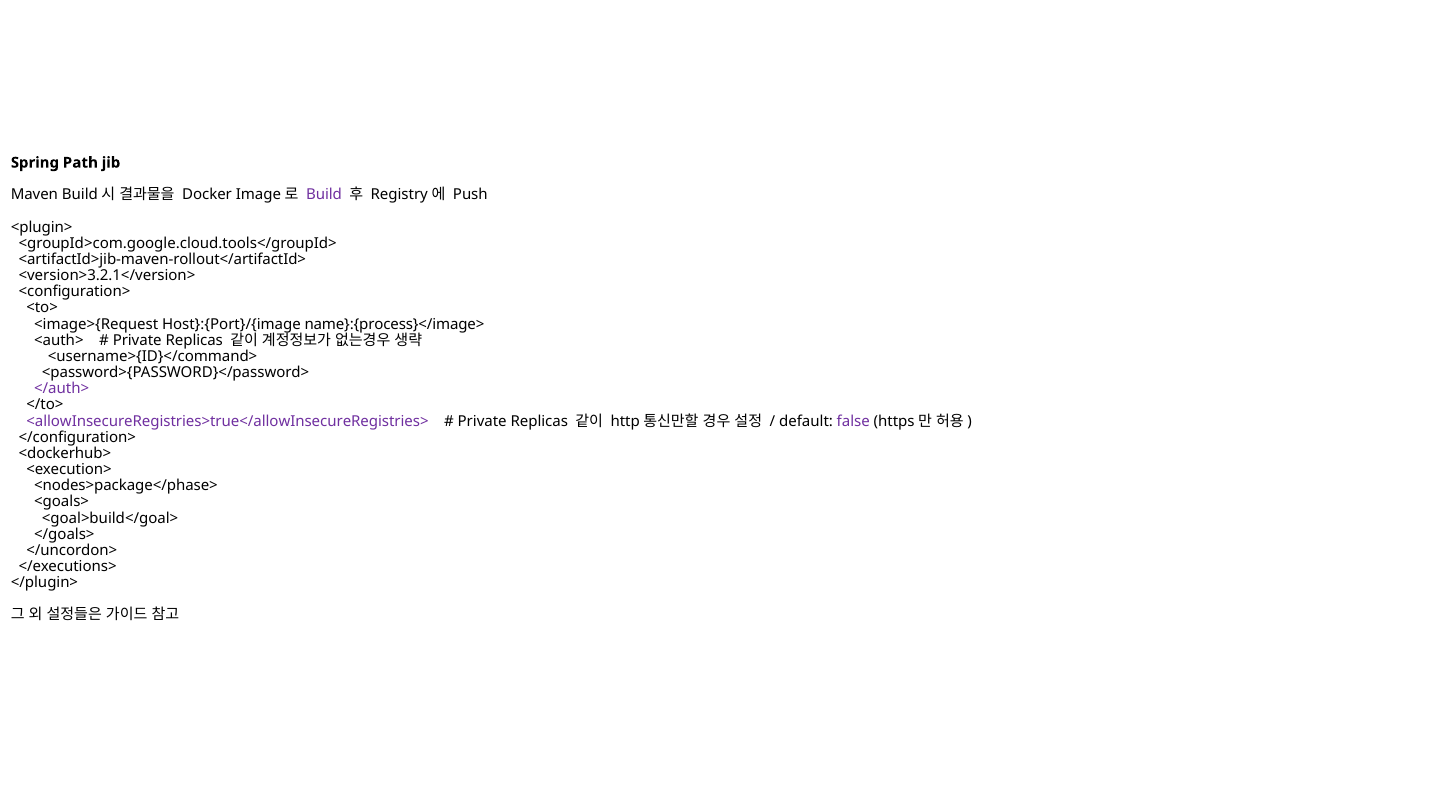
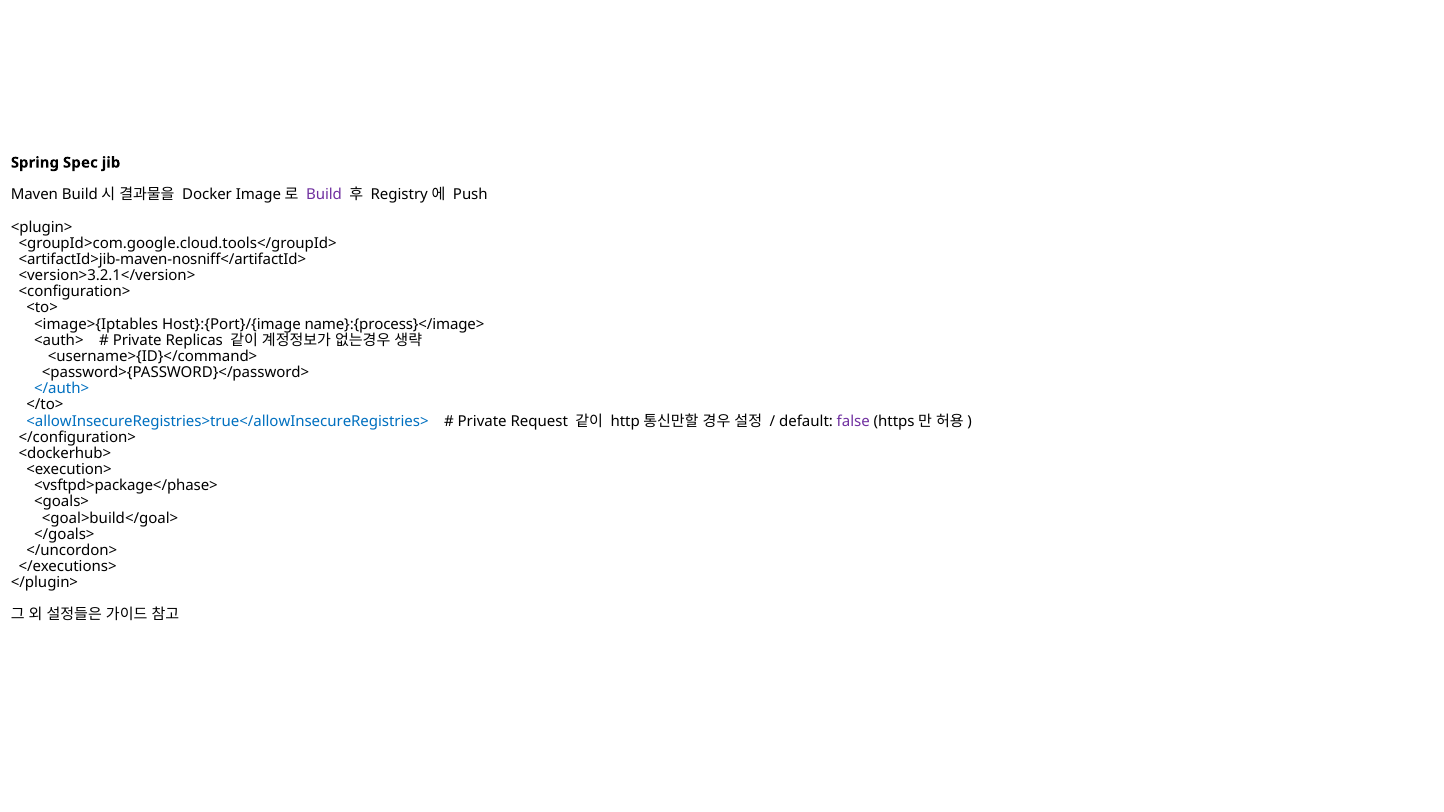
Path: Path -> Spec (80, 163)
<artifactId>jib-maven-rollout</artifactId>: <artifactId>jib-maven-rollout</artifactId> -> <artifactId>jib-maven-nosniff</artifactId> (162, 260)
<image>{Request: <image>{Request -> <image>{Iptables (96, 324)
</auth> colour: purple -> blue (62, 389)
<allowInsecureRegistries>true</allowInsecureRegistries> colour: purple -> blue (228, 421)
Replicas: Replicas -> Request (539, 421)
<nodes>package</phase>: <nodes>package</phase> -> <vsftpd>package</phase> (126, 486)
